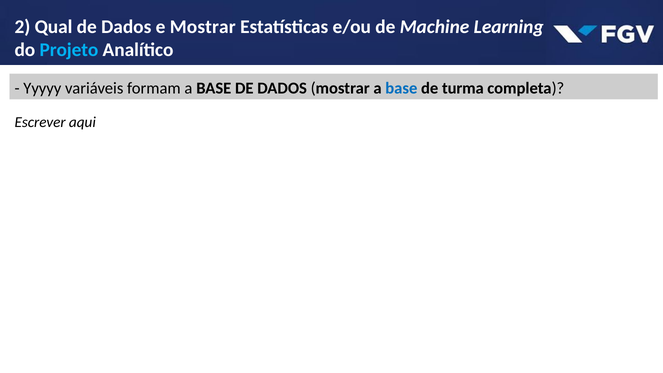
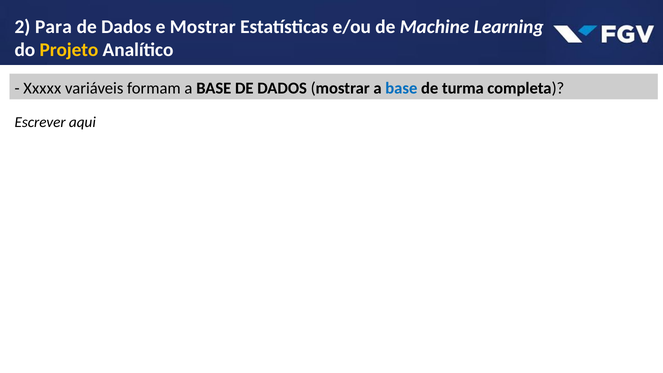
Qual: Qual -> Para (53, 27)
Projeto colour: light blue -> yellow (69, 50)
Yyyyy: Yyyyy -> Xxxxx (42, 88)
